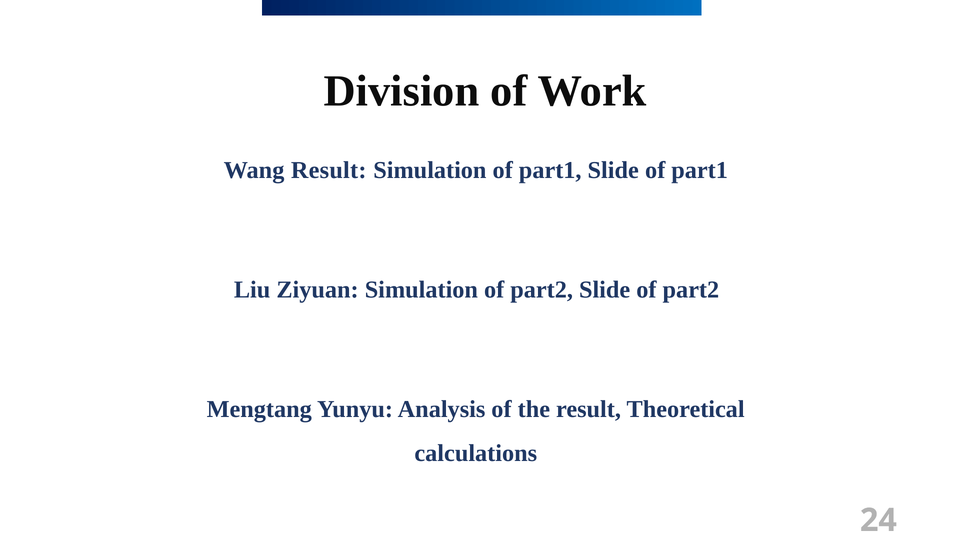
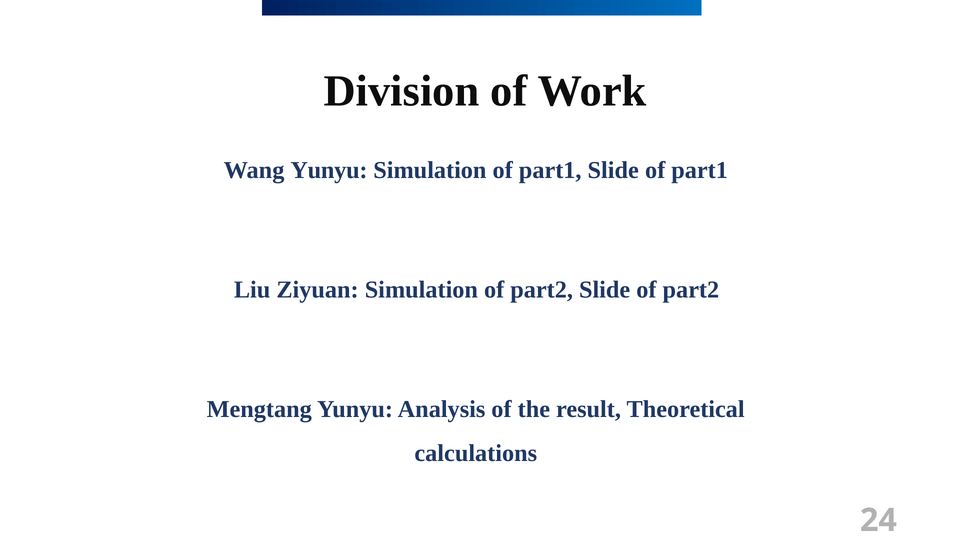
Wang Result: Result -> Yunyu (329, 170)
